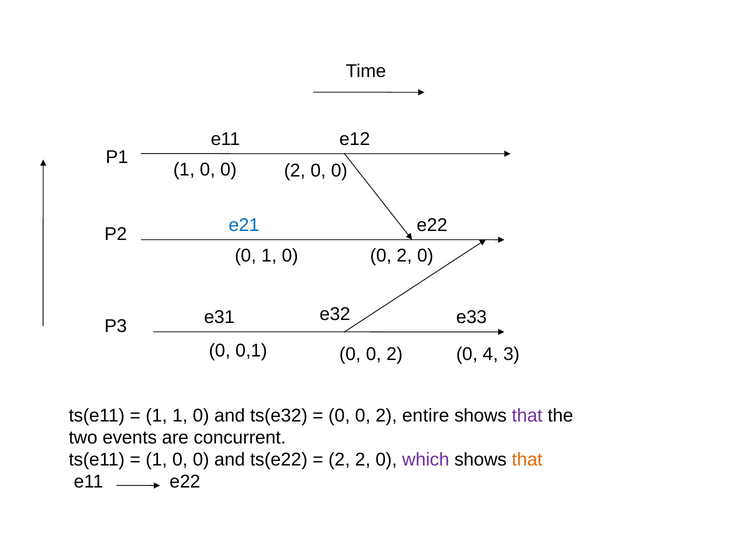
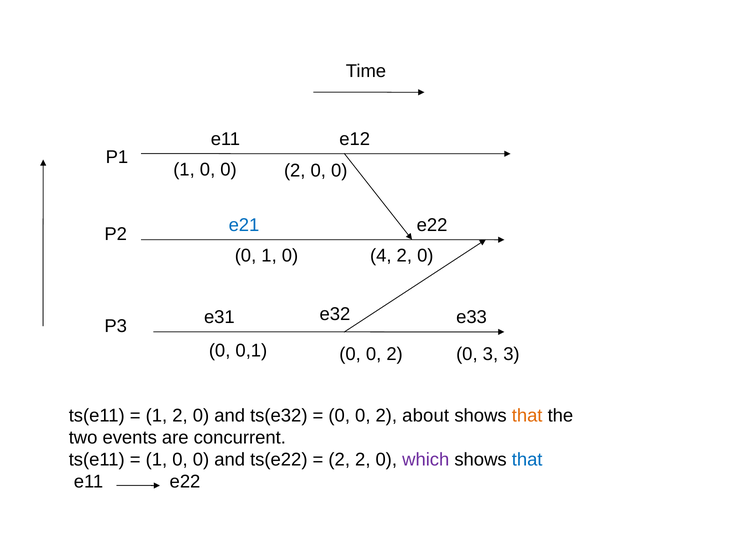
0 1 0 0: 0 -> 4 (381, 256)
0 4: 4 -> 3 (490, 354)
1 1: 1 -> 2 (180, 416)
entire: entire -> about (426, 416)
that colour: purple -> orange (527, 416)
that colour: orange -> blue (527, 460)
